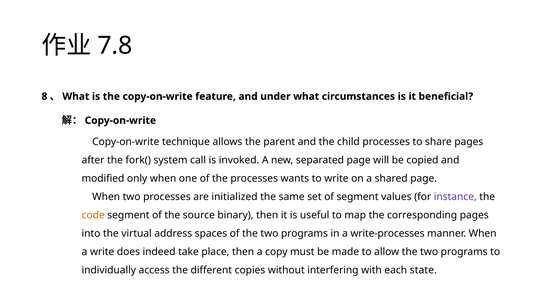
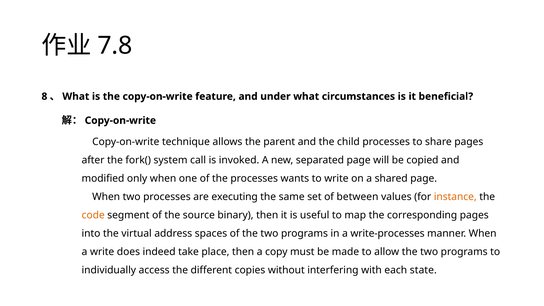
initialized: initialized -> executing (235, 197)
of segment: segment -> between (357, 197)
instance colour: purple -> orange (455, 197)
